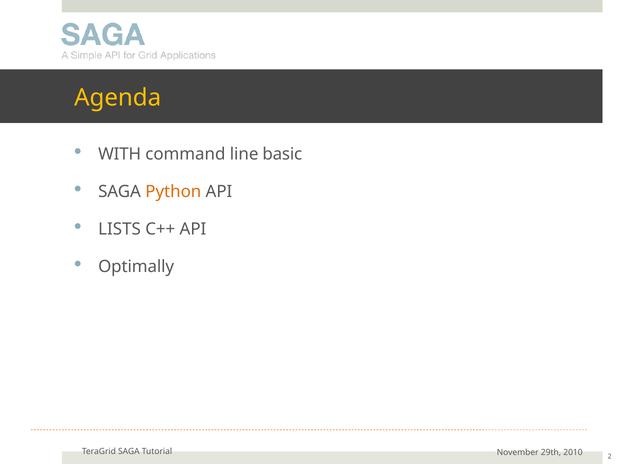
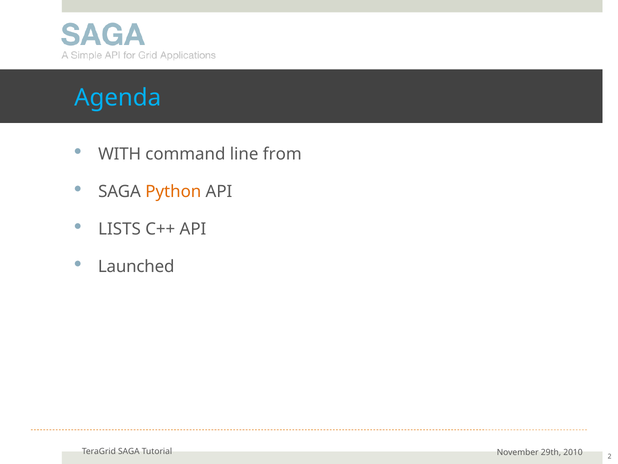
Agenda colour: yellow -> light blue (118, 98)
basic: basic -> from (282, 154)
Optimally: Optimally -> Launched (136, 267)
